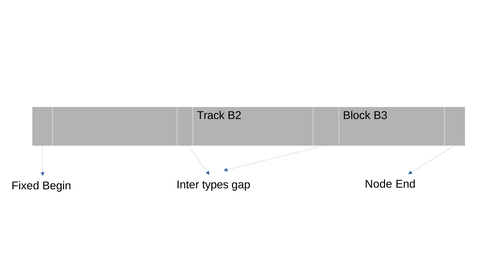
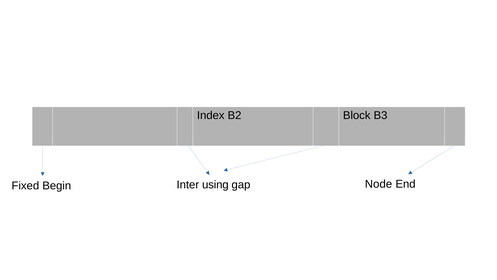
Track: Track -> Index (211, 115)
types: types -> using (215, 184)
